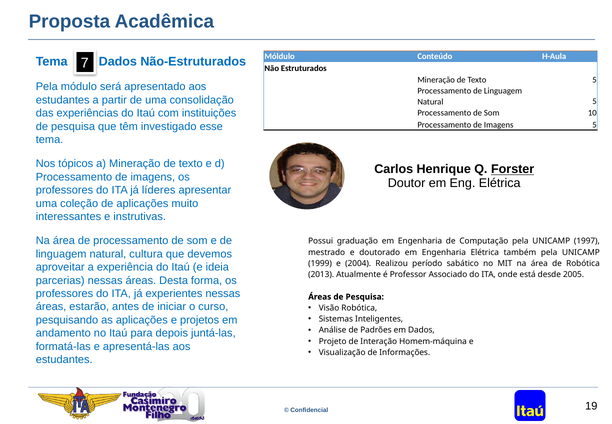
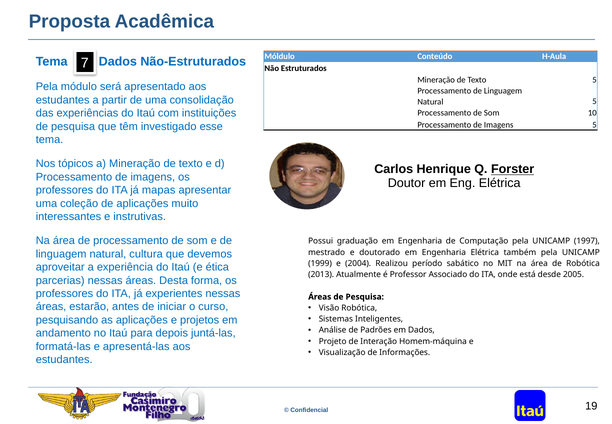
líderes: líderes -> mapas (159, 190)
ideia: ideia -> ética (217, 267)
